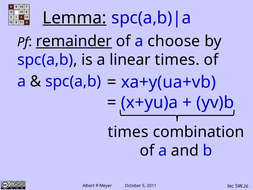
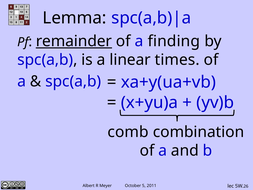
Lemma underline: present -> none (75, 18)
choose: choose -> finding (174, 41)
times: times -> comb (128, 132)
